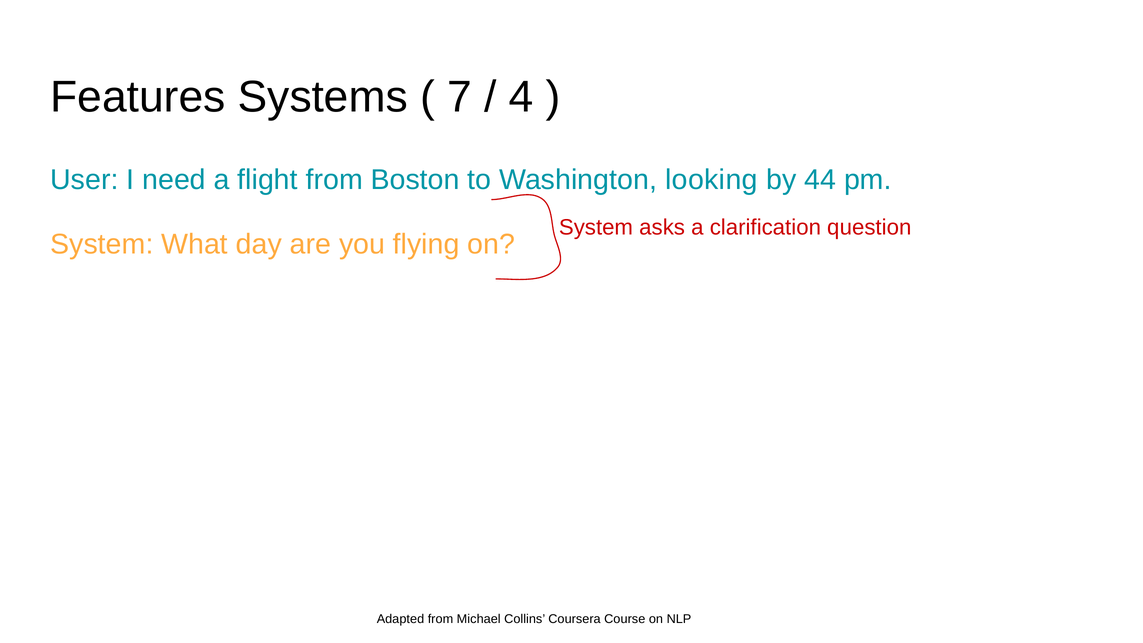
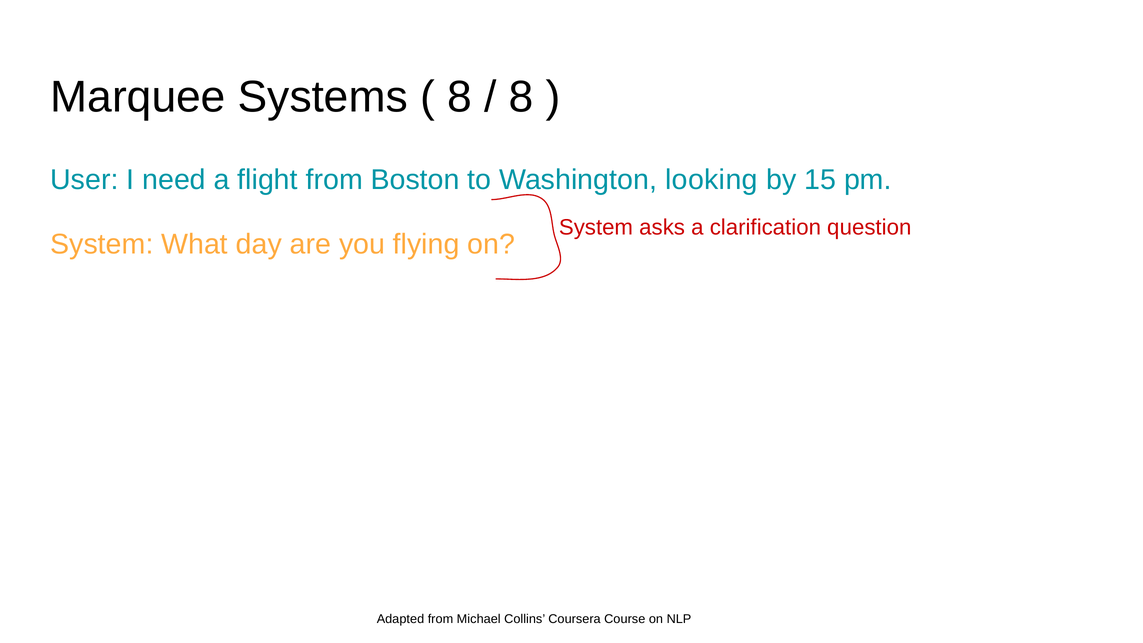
Features: Features -> Marquee (138, 97)
7: 7 -> 8 (459, 97)
4: 4 -> 8 (521, 97)
44: 44 -> 15 (820, 180)
